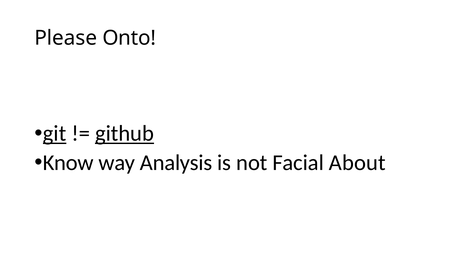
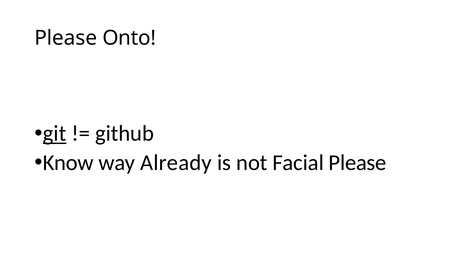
github underline: present -> none (125, 134)
Analysis: Analysis -> Already (176, 163)
Facial About: About -> Please (358, 163)
